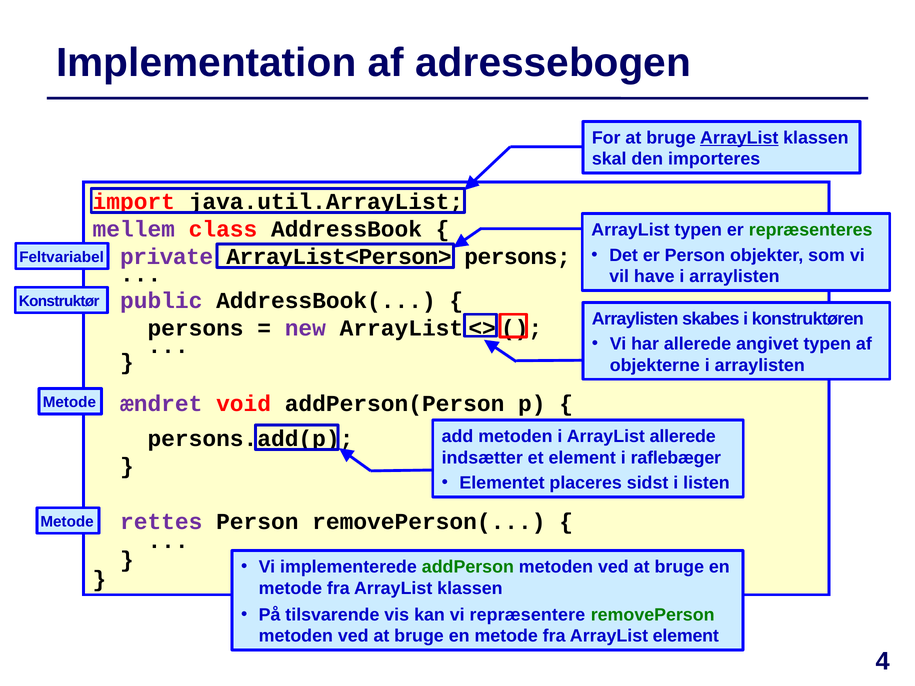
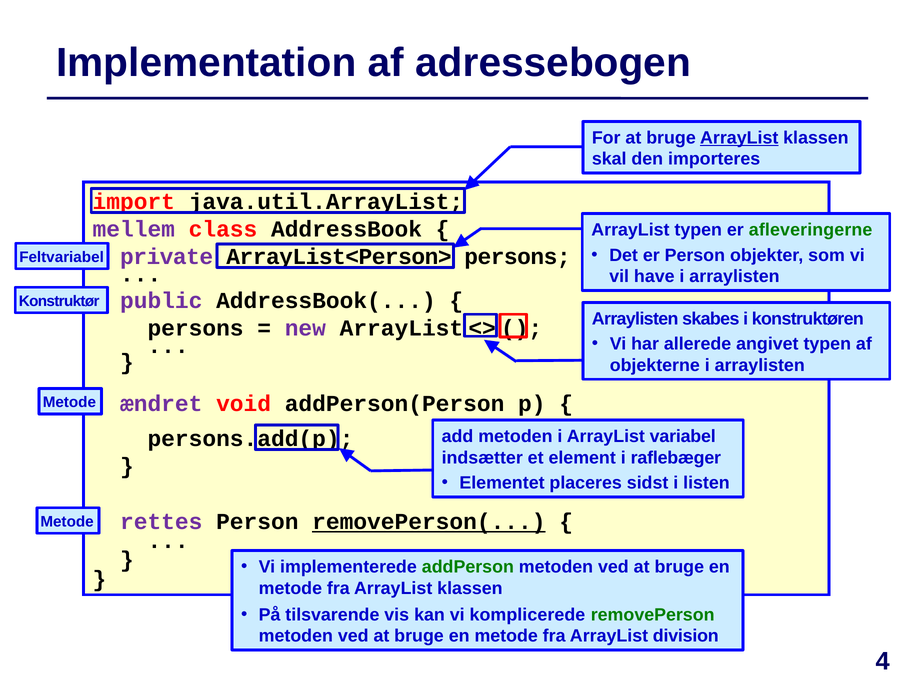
repræsenteres: repræsenteres -> afleveringerne (811, 230)
ArrayList allerede: allerede -> variabel (683, 437)
removePerson( underline: none -> present (429, 522)
repræsentere: repræsentere -> komplicerede (527, 615)
ArrayList element: element -> division (686, 636)
